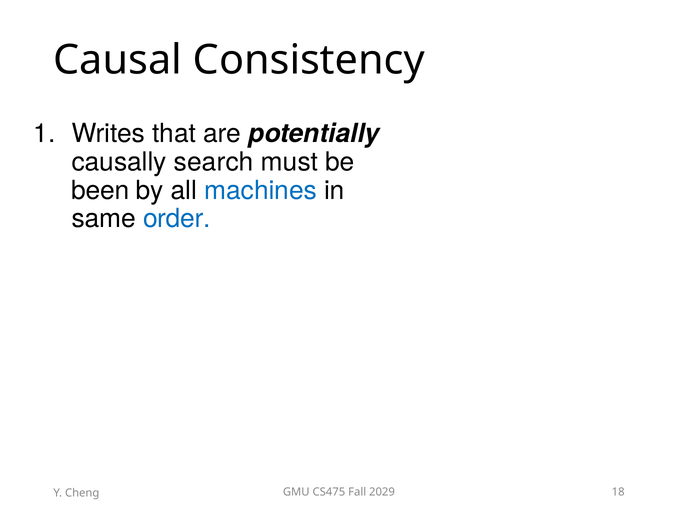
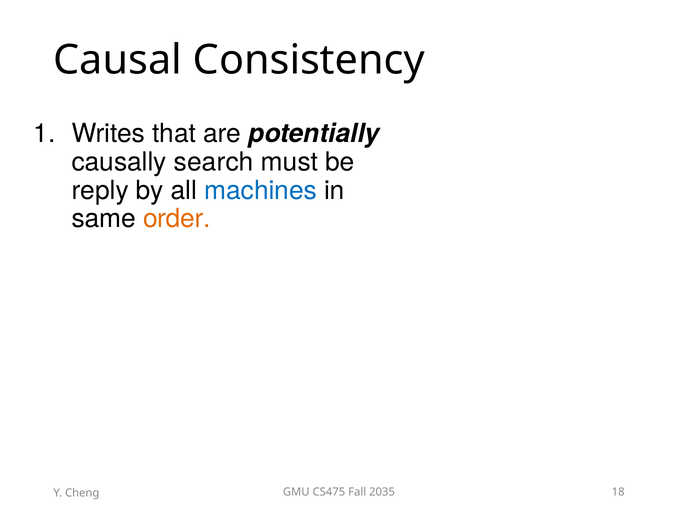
been: been -> reply (100, 191)
order colour: blue -> orange (177, 219)
2029: 2029 -> 2035 (382, 493)
